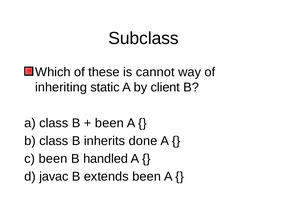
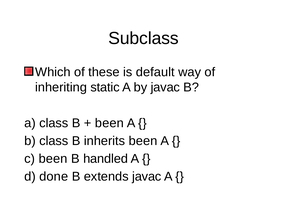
cannot: cannot -> default (155, 72)
by client: client -> javac (165, 87)
inherits done: done -> been (143, 141)
javac: javac -> done (54, 177)
extends been: been -> javac (147, 177)
